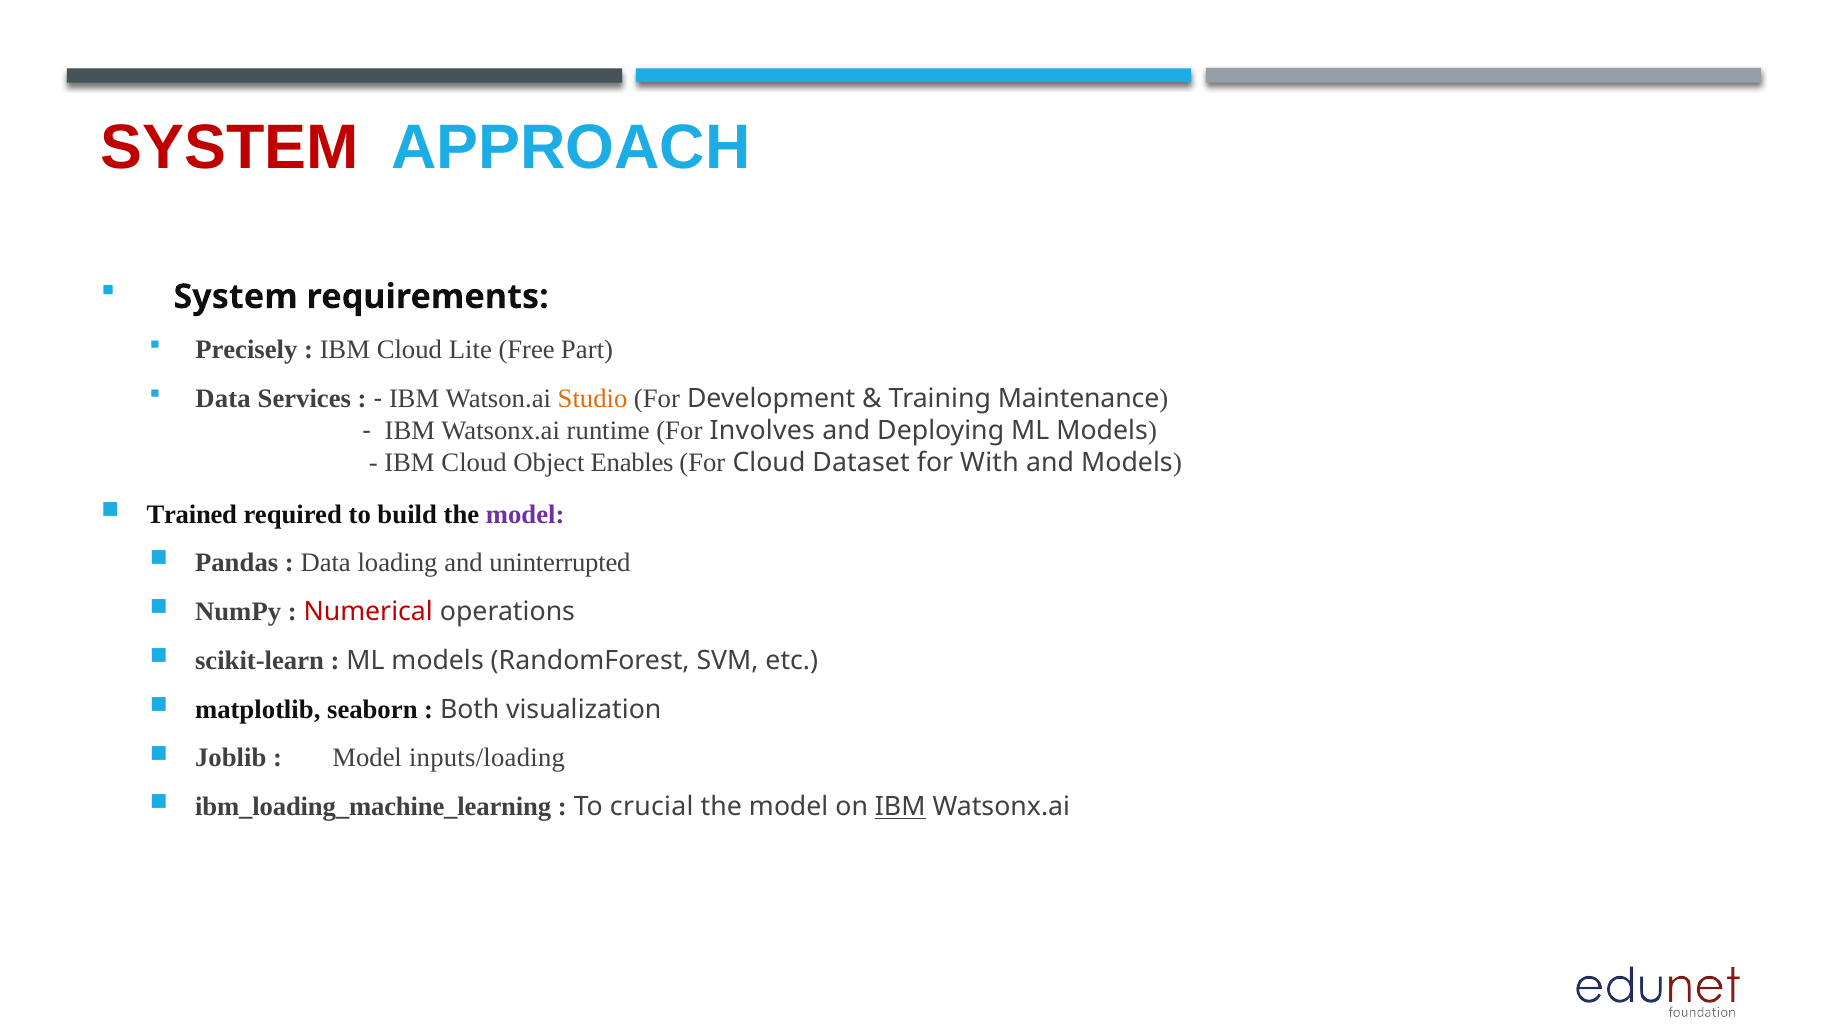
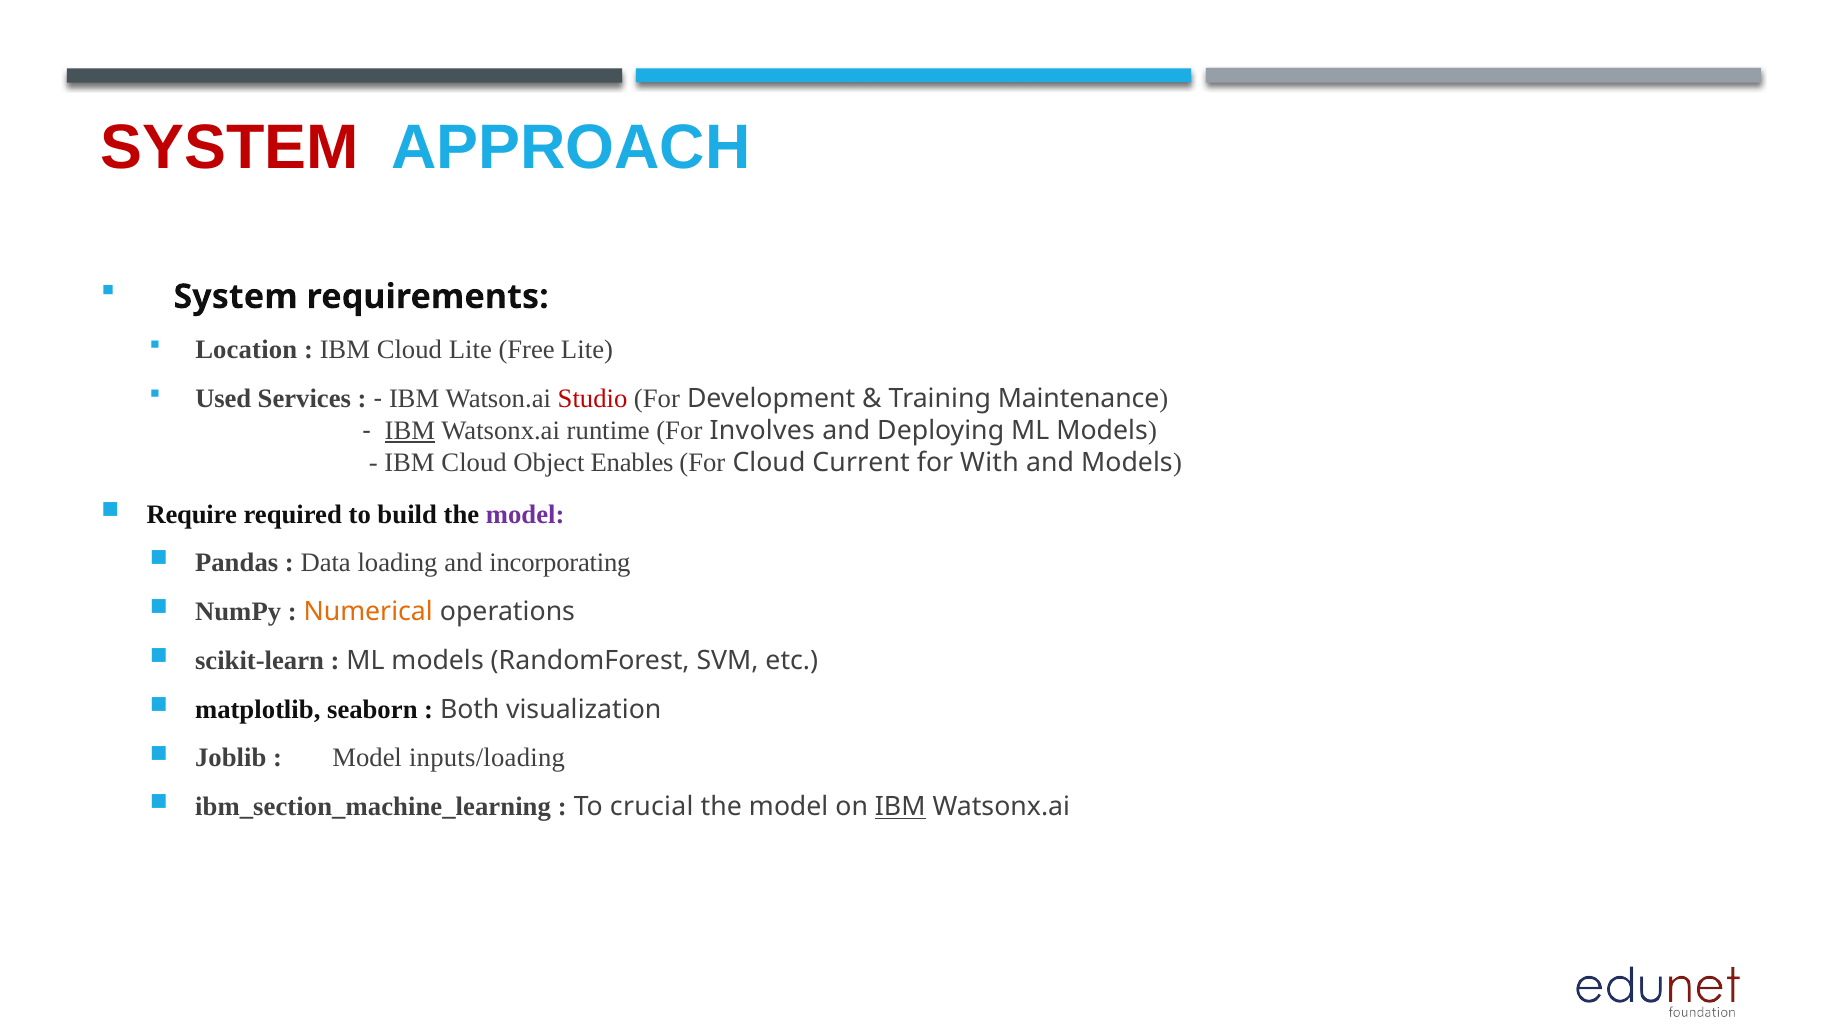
Precisely: Precisely -> Location (246, 350)
Free Part: Part -> Lite (587, 350)
Data: Data -> Used (223, 398)
Studio colour: orange -> red (593, 398)
IBM underline: none -> present (410, 430)
Dataset: Dataset -> Current (861, 462)
Trained: Trained -> Require (192, 514)
uninterrupted: uninterrupted -> incorporating (560, 563)
Numerical colour: red -> orange (368, 612)
ibm_loading_machine_learning: ibm_loading_machine_learning -> ibm_section_machine_learning (373, 807)
